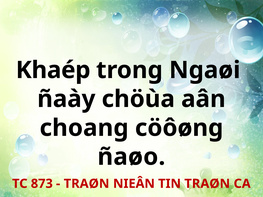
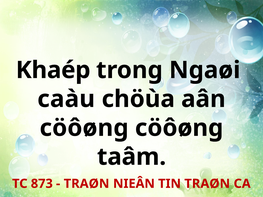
ñaày: ñaày -> caàu (66, 99)
choang: choang -> cöôøng (84, 128)
ñaøo: ñaøo -> taâm (132, 157)
